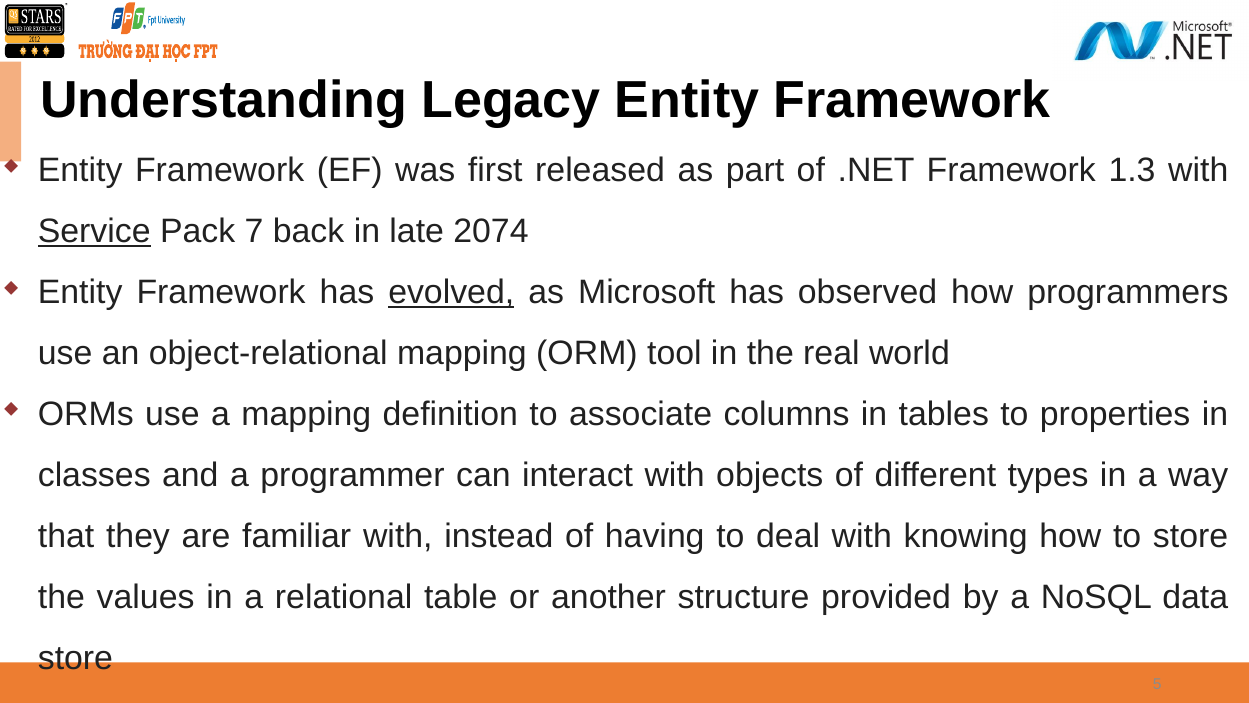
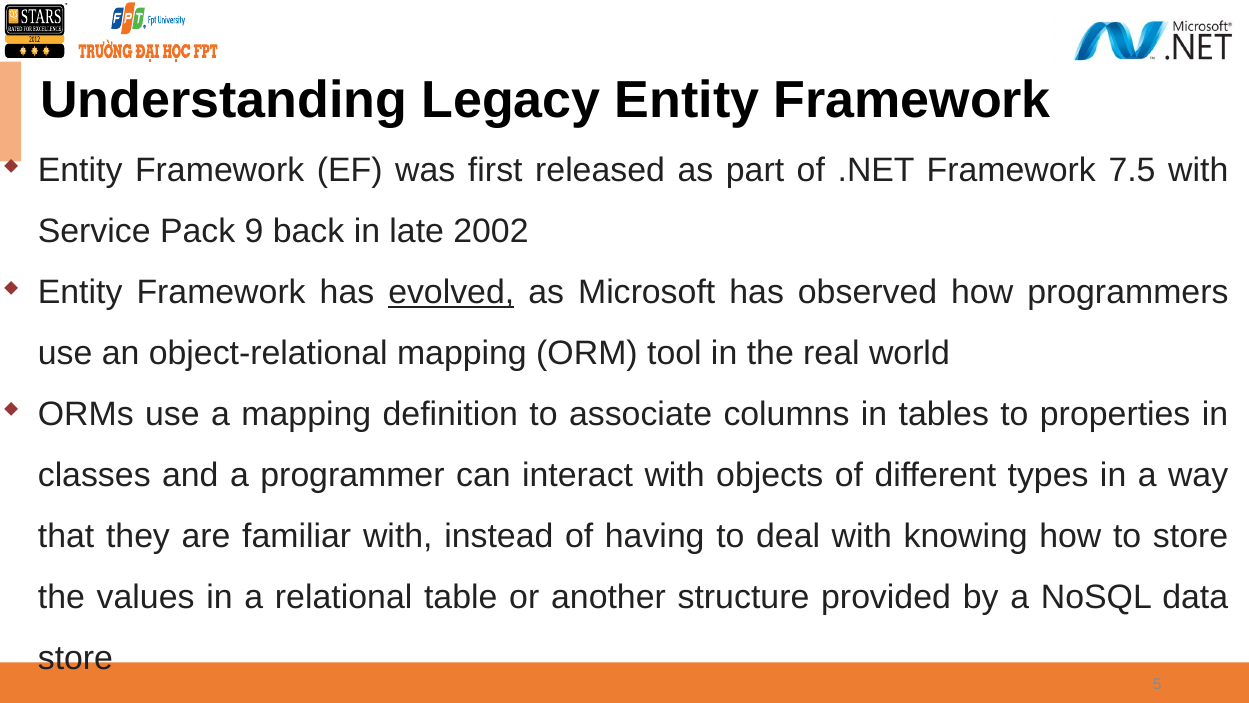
1.3: 1.3 -> 7.5 (1132, 171)
Service underline: present -> none (94, 231)
7: 7 -> 9 (254, 231)
2074: 2074 -> 2002 (491, 231)
